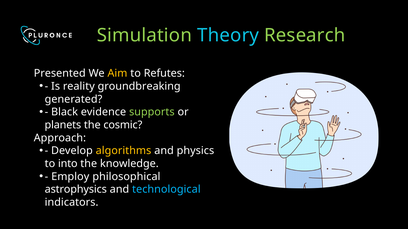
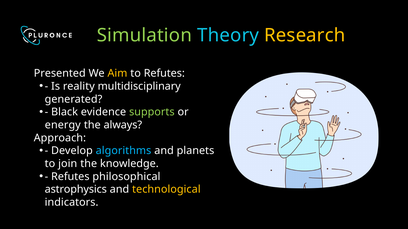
Research colour: light green -> yellow (305, 35)
groundbreaking: groundbreaking -> multidisciplinary (139, 86)
planets: planets -> energy (63, 125)
cosmic: cosmic -> always (123, 125)
algorithms colour: yellow -> light blue (124, 151)
physics: physics -> planets (196, 151)
into: into -> join (68, 164)
Employ: Employ -> Refutes (70, 177)
technological colour: light blue -> yellow (166, 190)
